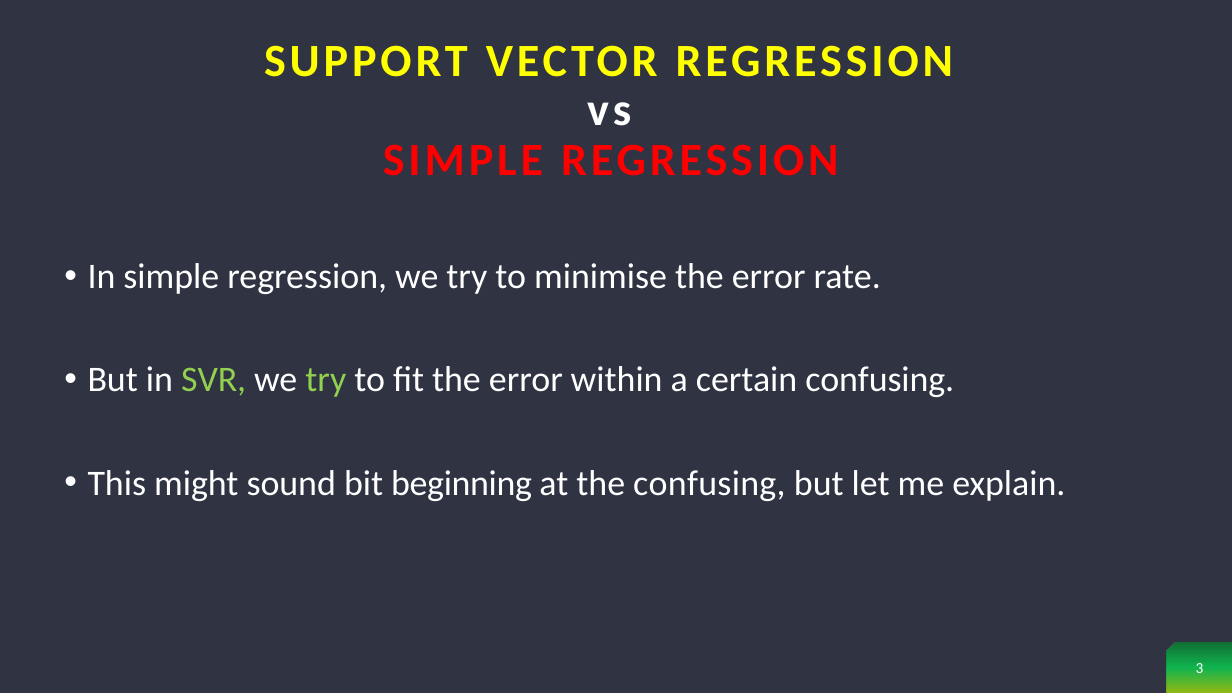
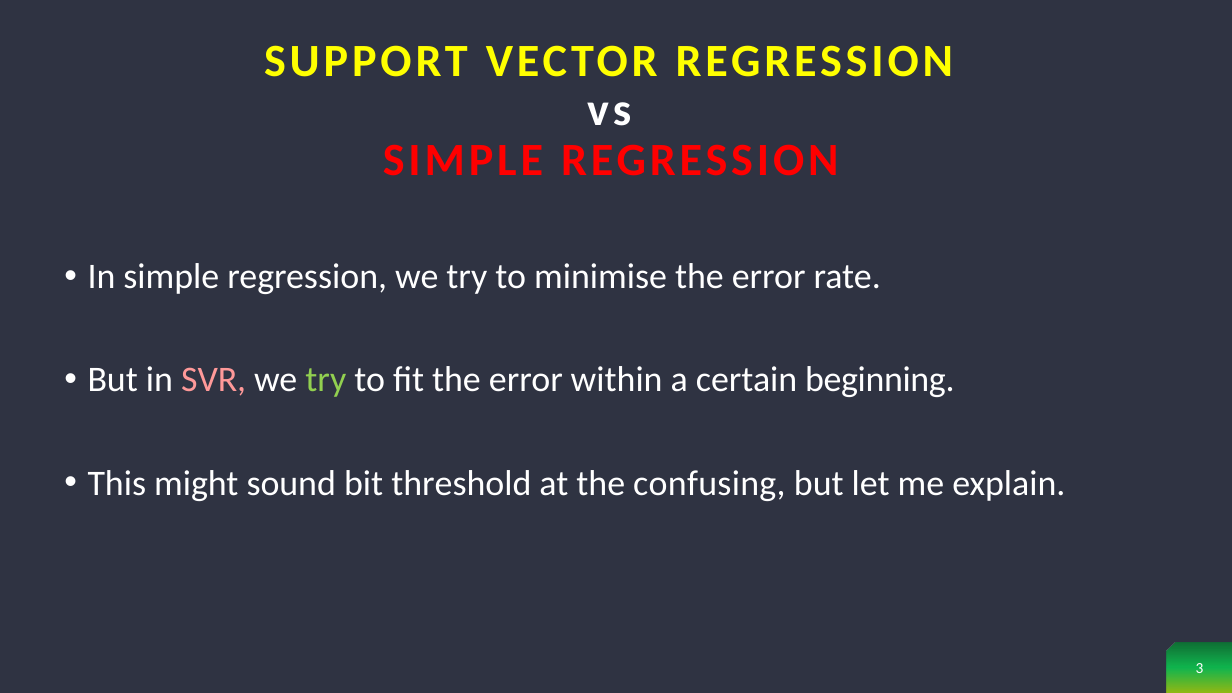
SVR colour: light green -> pink (214, 380)
certain confusing: confusing -> beginning (880, 380)
beginning: beginning -> threshold (461, 483)
